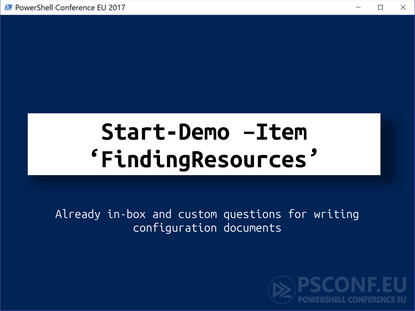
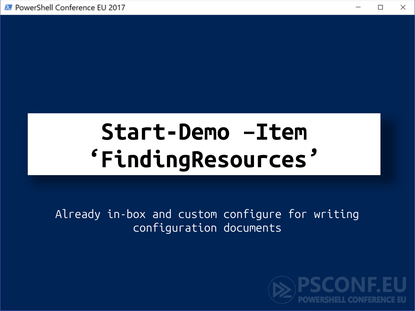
questions: questions -> configure (253, 214)
